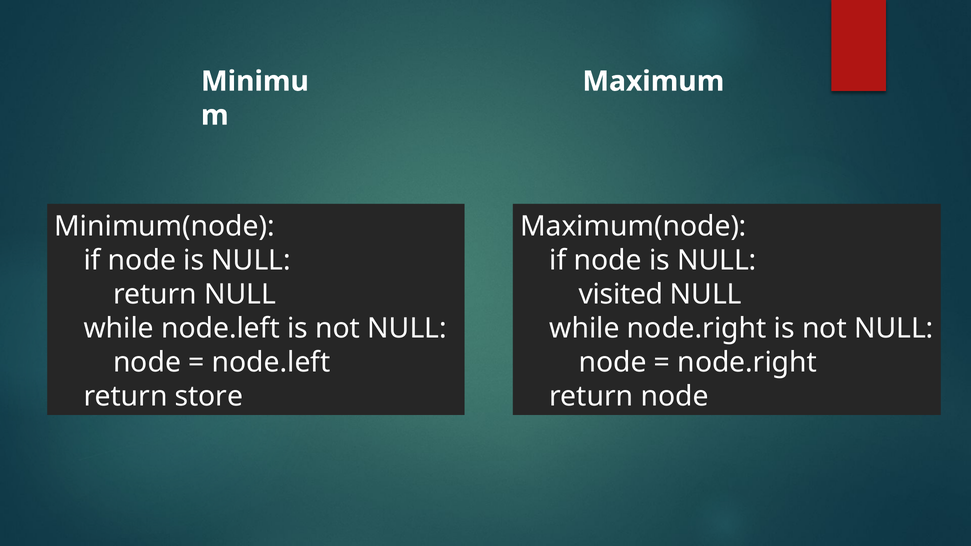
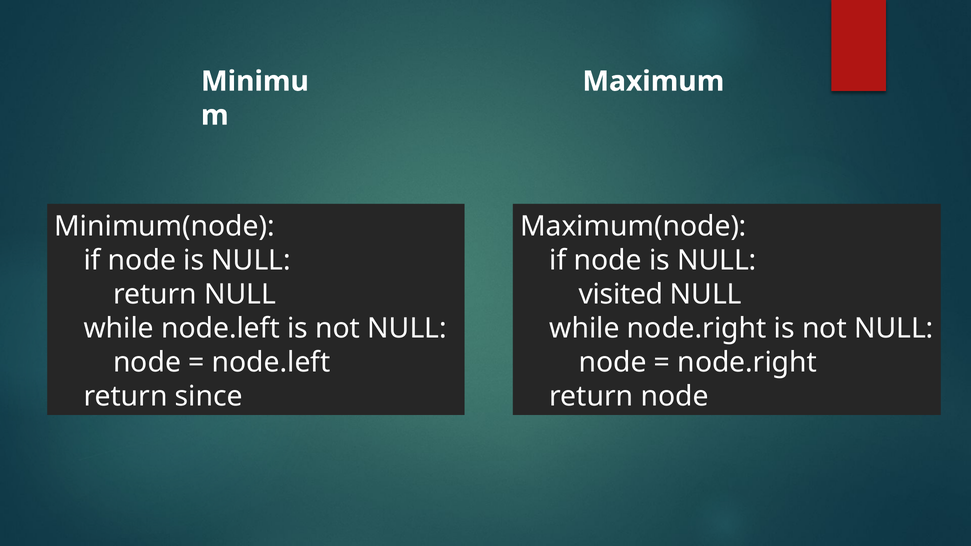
store: store -> since (209, 397)
